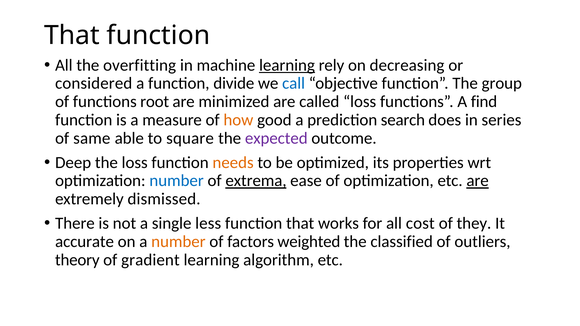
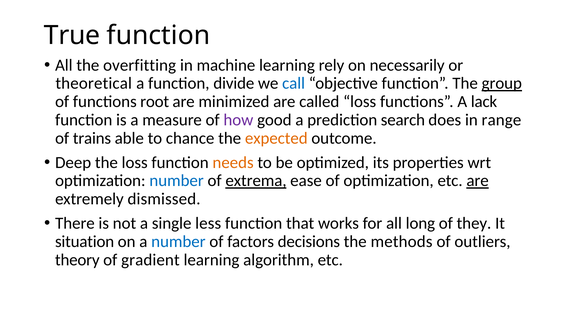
That: That -> True (72, 35)
learning underline: present -> none (287, 65)
decreasing: decreasing -> necessarily (407, 65)
considered: considered -> theoretical (94, 83)
group underline: none -> present (502, 83)
find: find -> lack (484, 102)
how colour: orange -> purple (238, 120)
series: series -> range (501, 120)
same: same -> trains (92, 138)
square: square -> chance (190, 138)
expected colour: purple -> orange (276, 138)
cost: cost -> long (420, 223)
accurate: accurate -> situation (85, 242)
number colour: orange -> blue (178, 242)
weighted: weighted -> decisions (309, 242)
classified: classified -> methods (402, 242)
